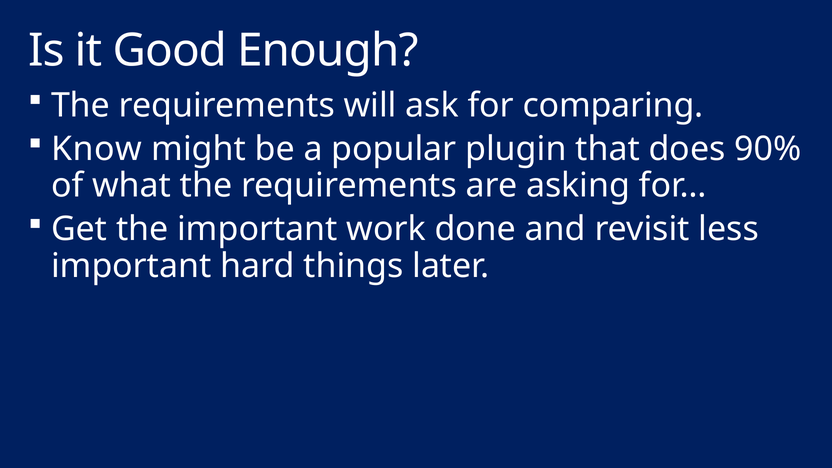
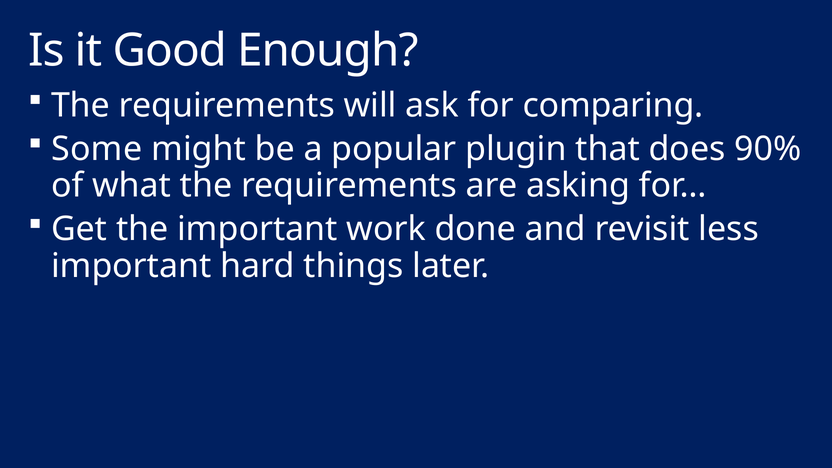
Know: Know -> Some (97, 149)
